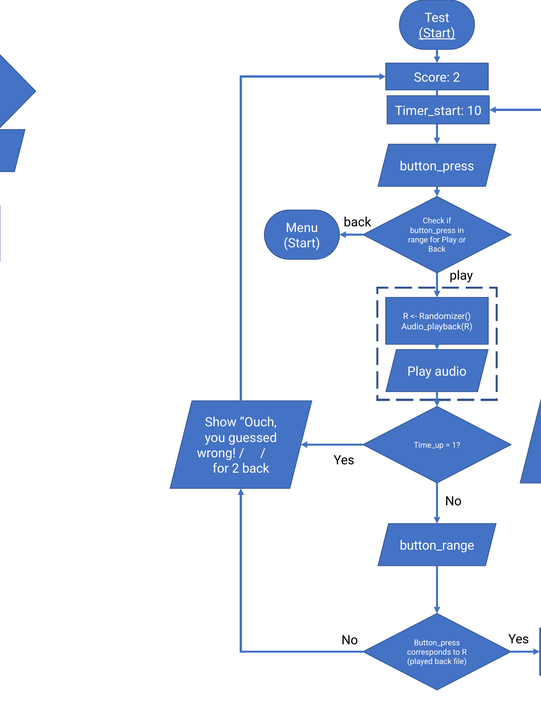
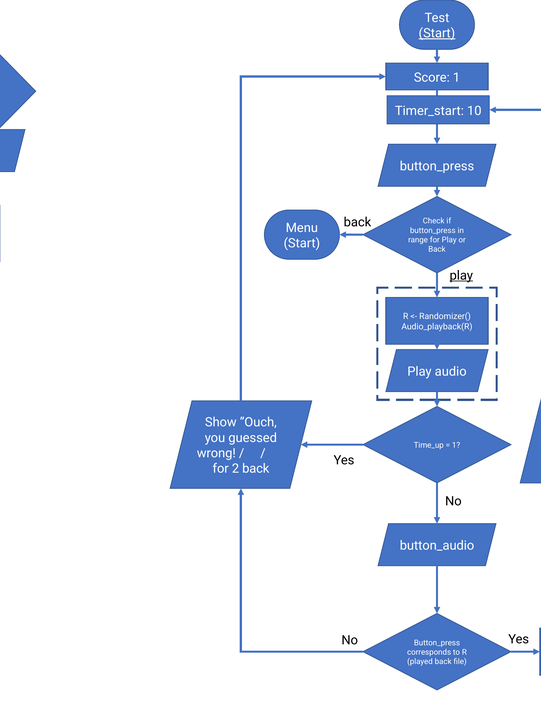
Score 2: 2 -> 1 (457, 77)
play underline: none -> present (461, 276)
button_range: button_range -> button_audio (437, 546)
